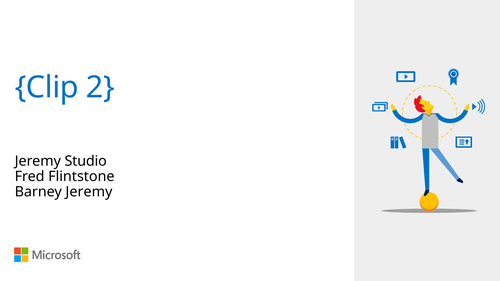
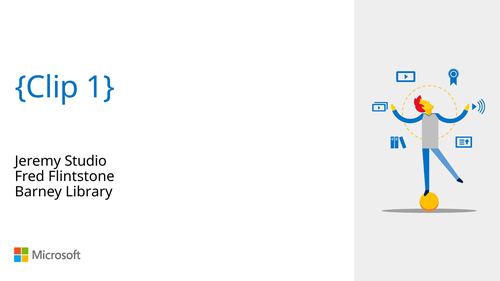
2: 2 -> 1 (100, 87)
Barney Jeremy: Jeremy -> Library (89, 192)
